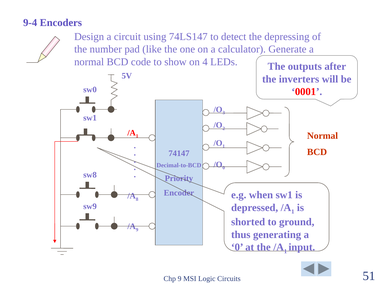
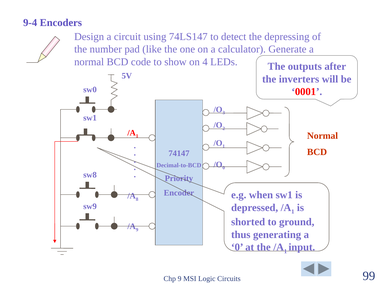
51: 51 -> 99 (369, 276)
